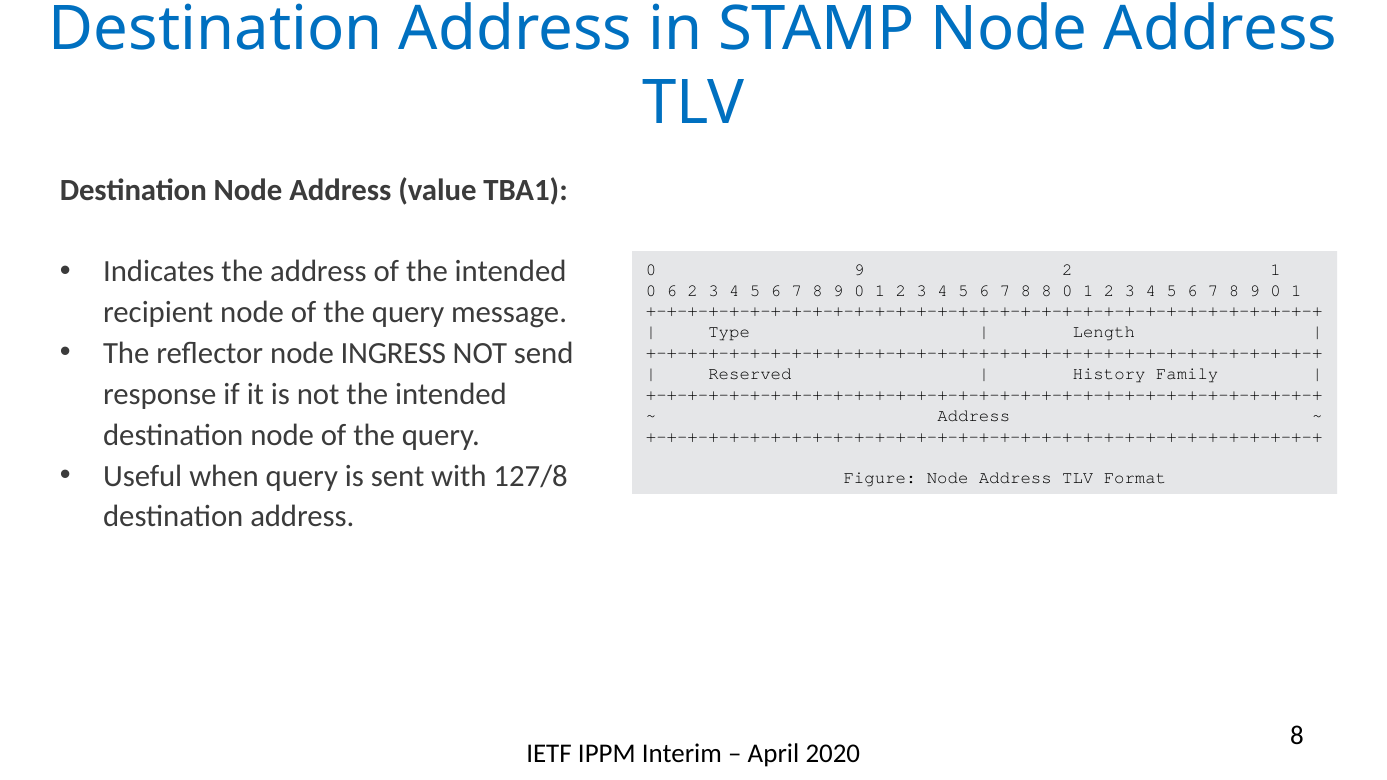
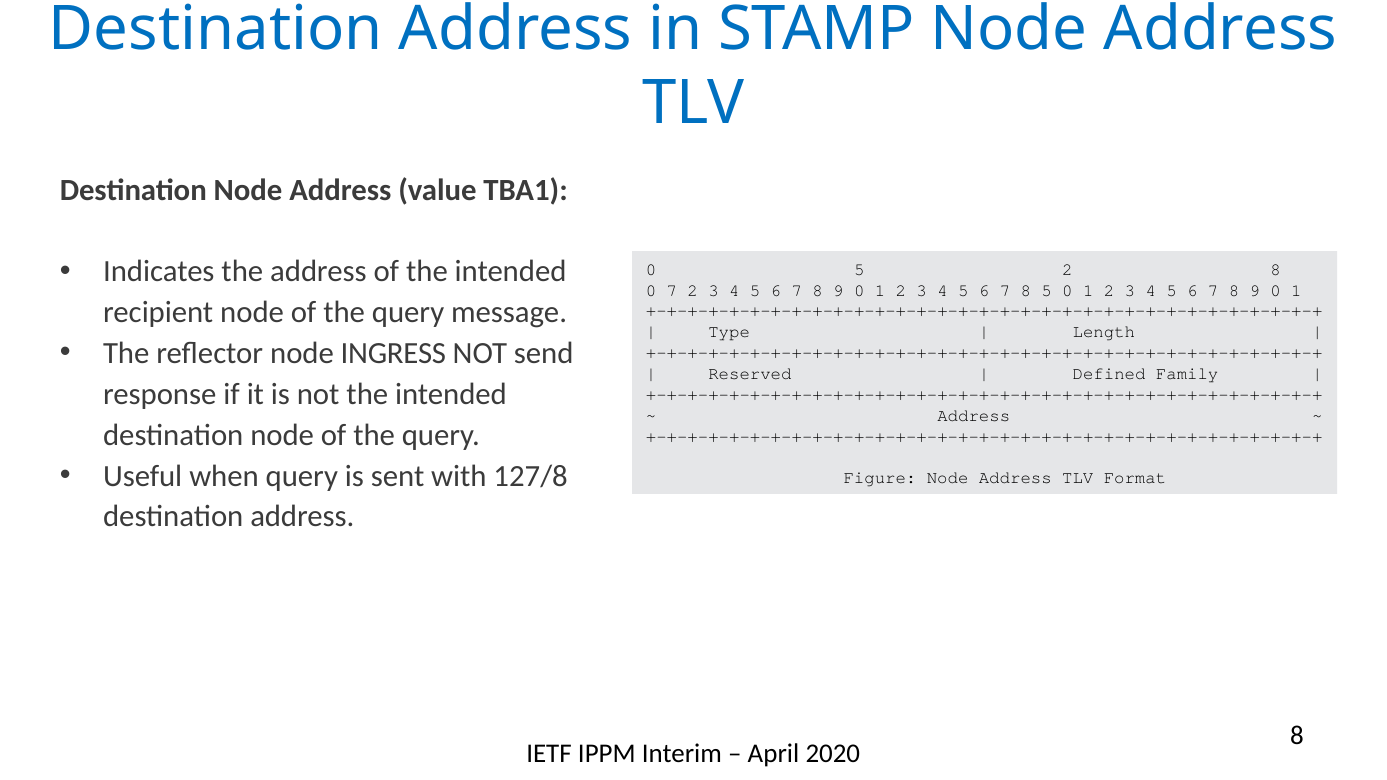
0 9: 9 -> 5 (859, 270)
2 1: 1 -> 8 (1276, 270)
0 6: 6 -> 7 (672, 290)
8 8: 8 -> 5 (1047, 290)
History: History -> Defined (1109, 374)
